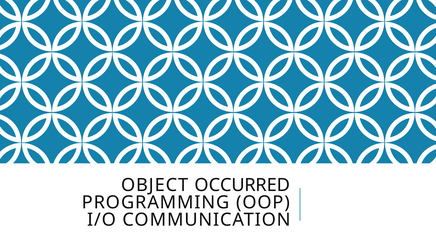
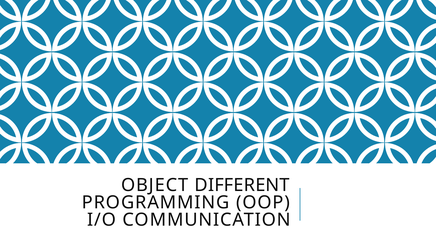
OCCURRED: OCCURRED -> DIFFERENT (242, 185)
